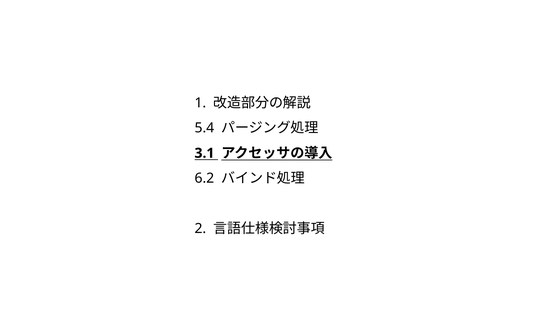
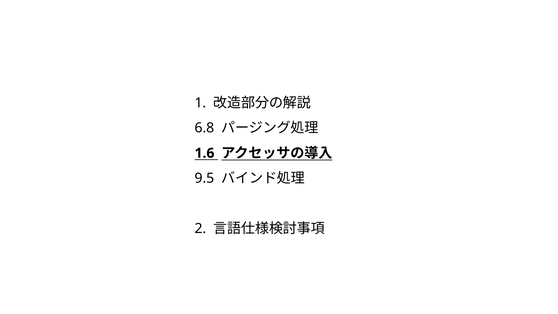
5.4: 5.4 -> 6.8 (204, 128)
3.1: 3.1 -> 1.6 (204, 153)
6.2: 6.2 -> 9.5 (204, 178)
